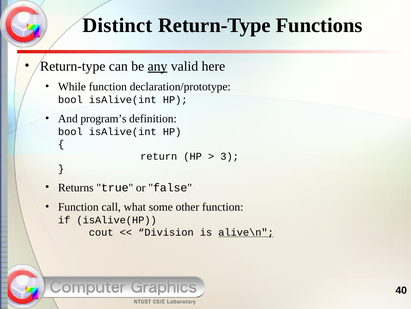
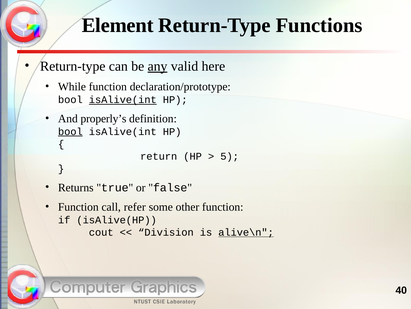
Distinct: Distinct -> Element (118, 25)
isAlive(int underline: none -> present (123, 100)
program’s: program’s -> properly’s (103, 118)
bool underline: none -> present (70, 131)
3: 3 -> 5 (230, 156)
what: what -> refer (135, 207)
